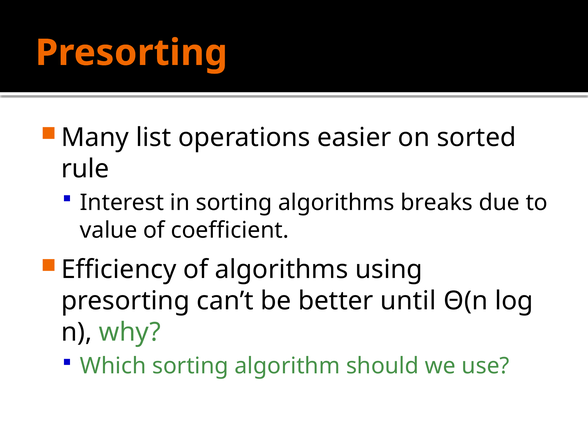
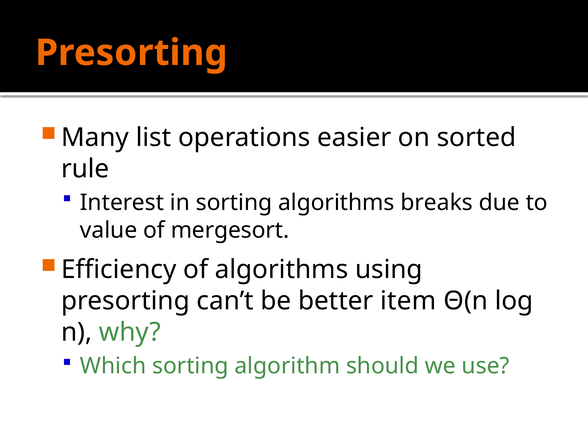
coefficient: coefficient -> mergesort (230, 230)
until: until -> item (408, 301)
